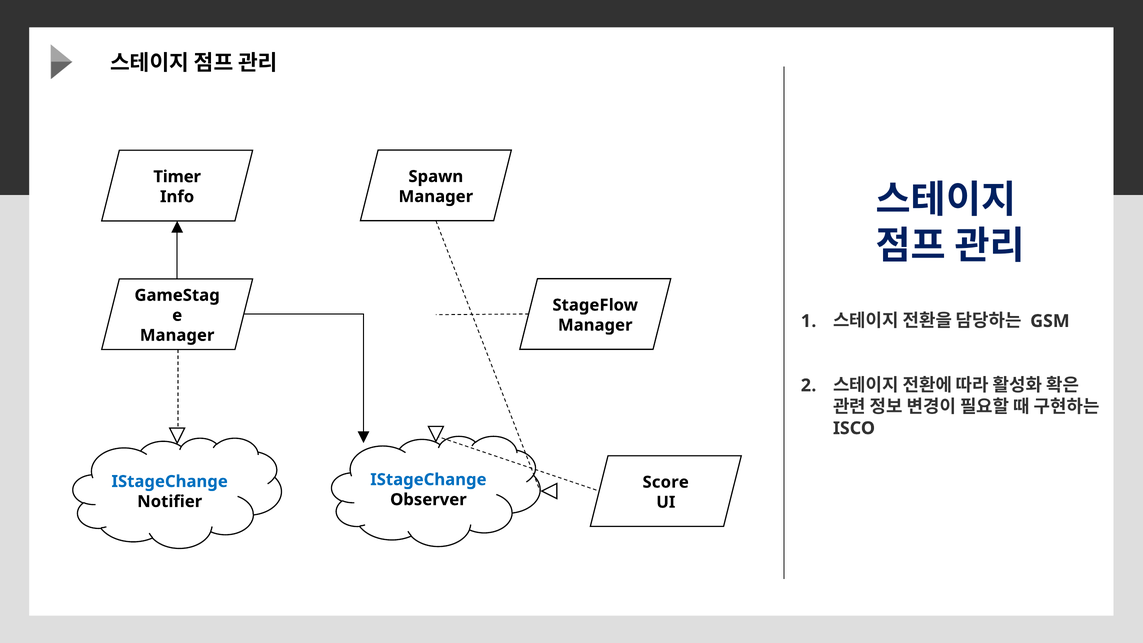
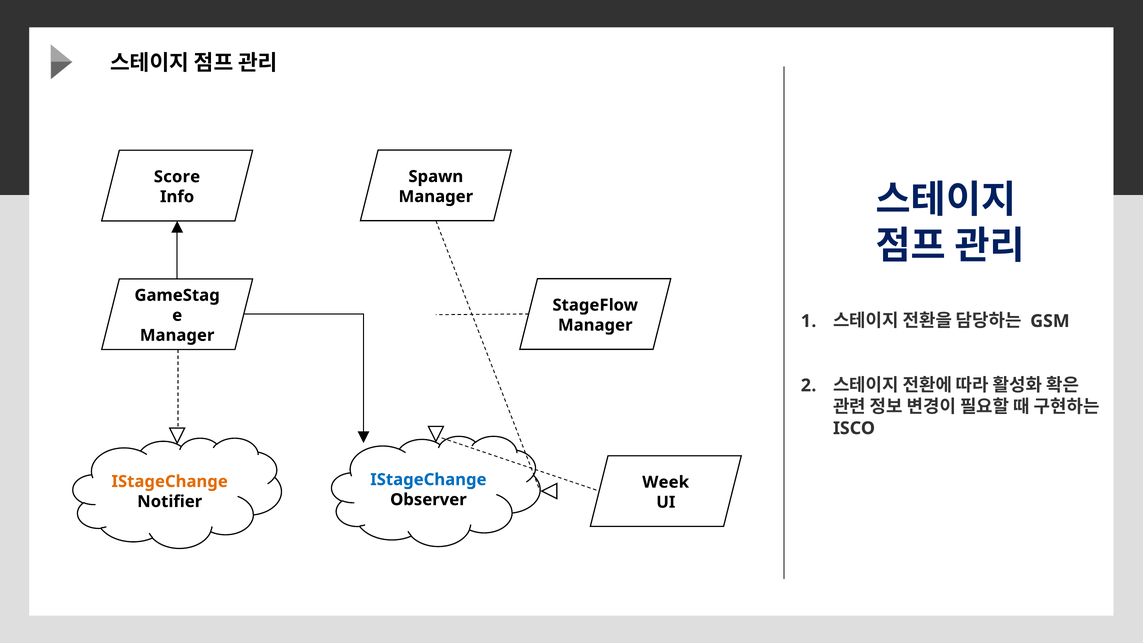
Timer: Timer -> Score (177, 177)
IStageChange colour: blue -> orange (170, 481)
Score: Score -> Week (666, 482)
